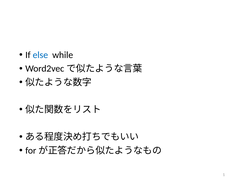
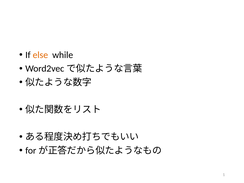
else colour: blue -> orange (40, 55)
